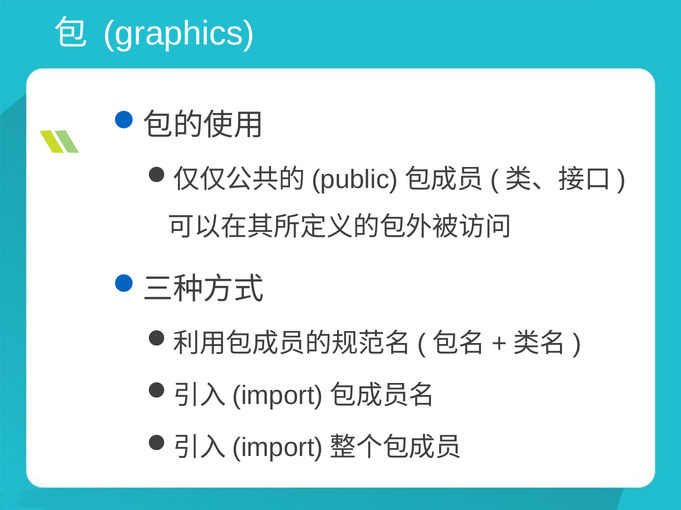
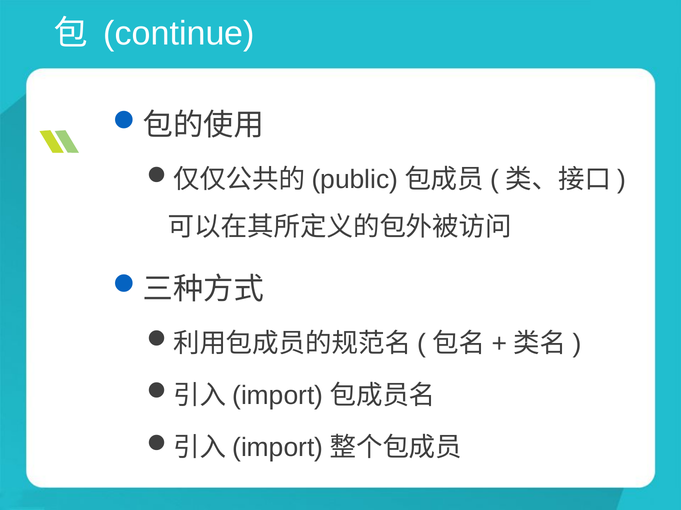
graphics: graphics -> continue (179, 34)
